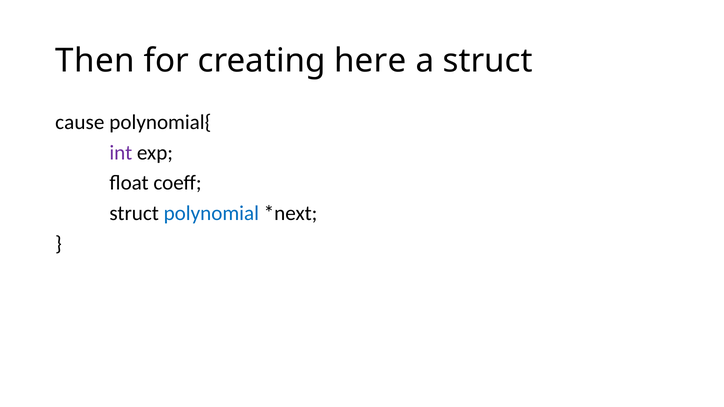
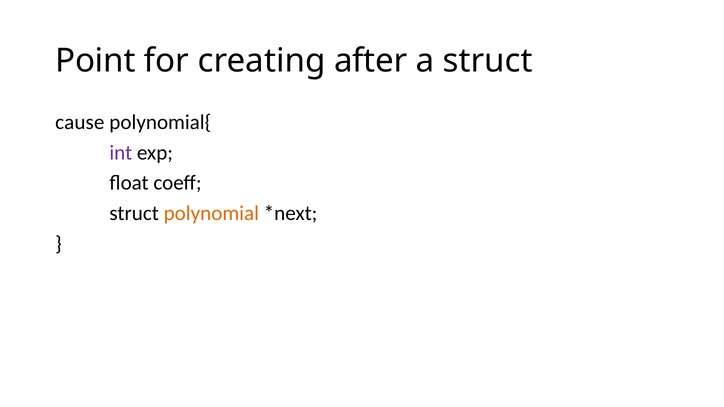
Then: Then -> Point (95, 61)
here: here -> after (371, 61)
polynomial colour: blue -> orange (211, 213)
